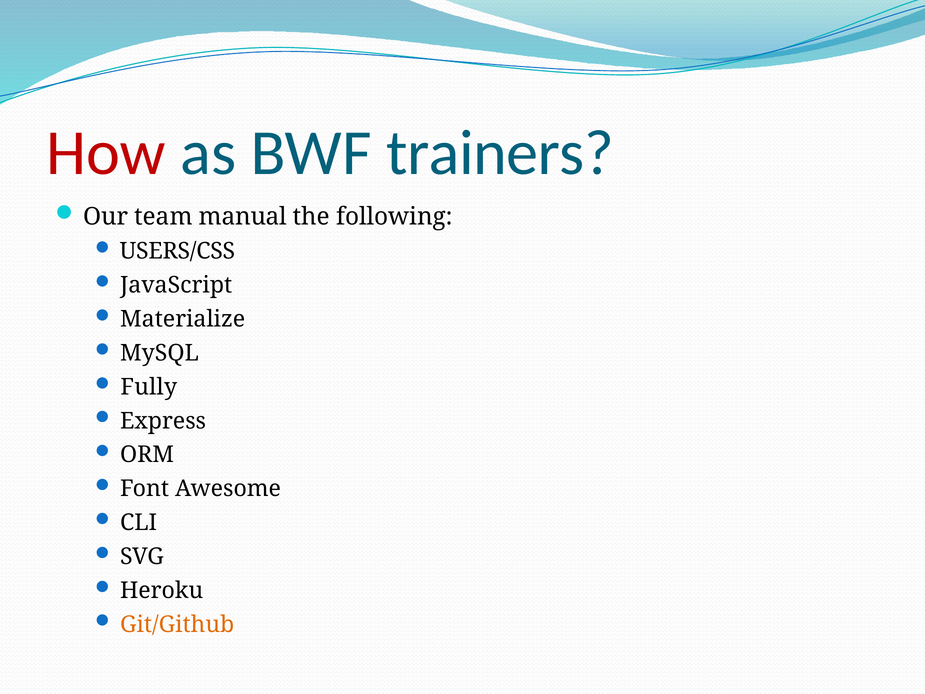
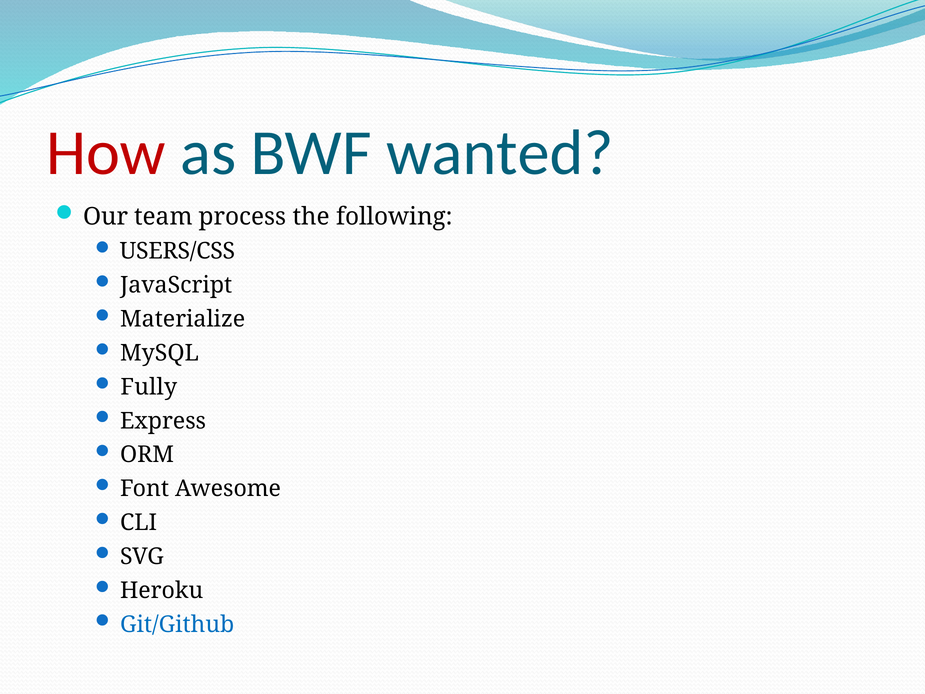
trainers: trainers -> wanted (500, 153)
manual: manual -> process (243, 217)
Git/Github colour: orange -> blue (177, 624)
